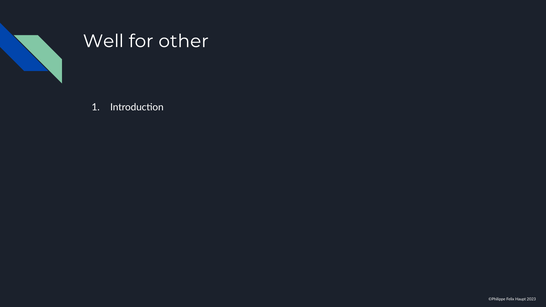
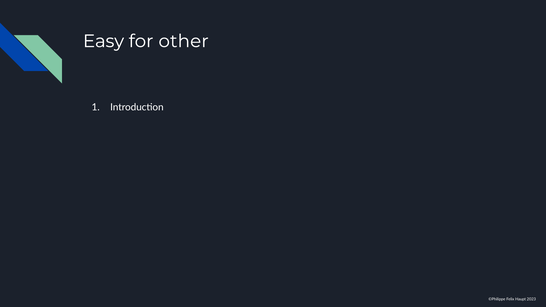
Well: Well -> Easy (104, 41)
